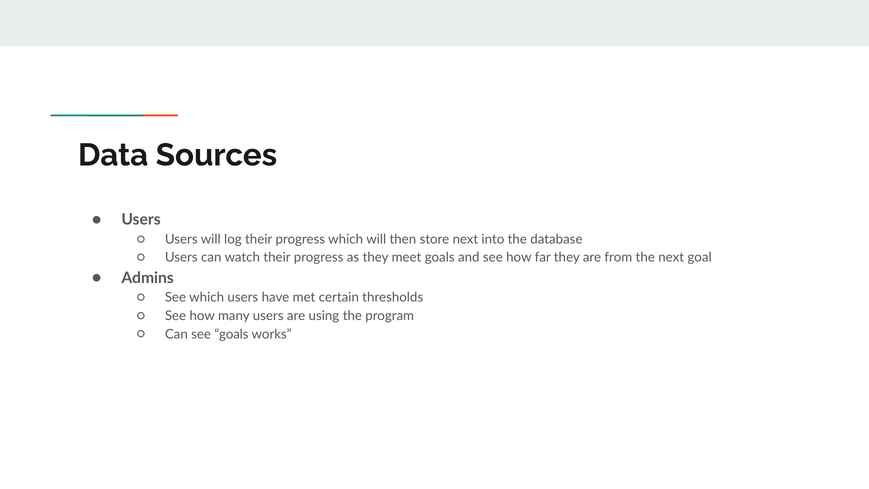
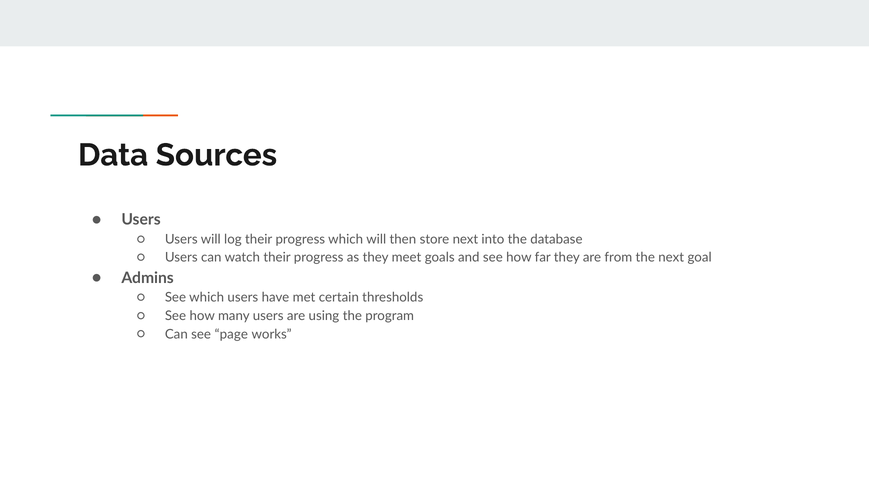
see goals: goals -> page (231, 334)
